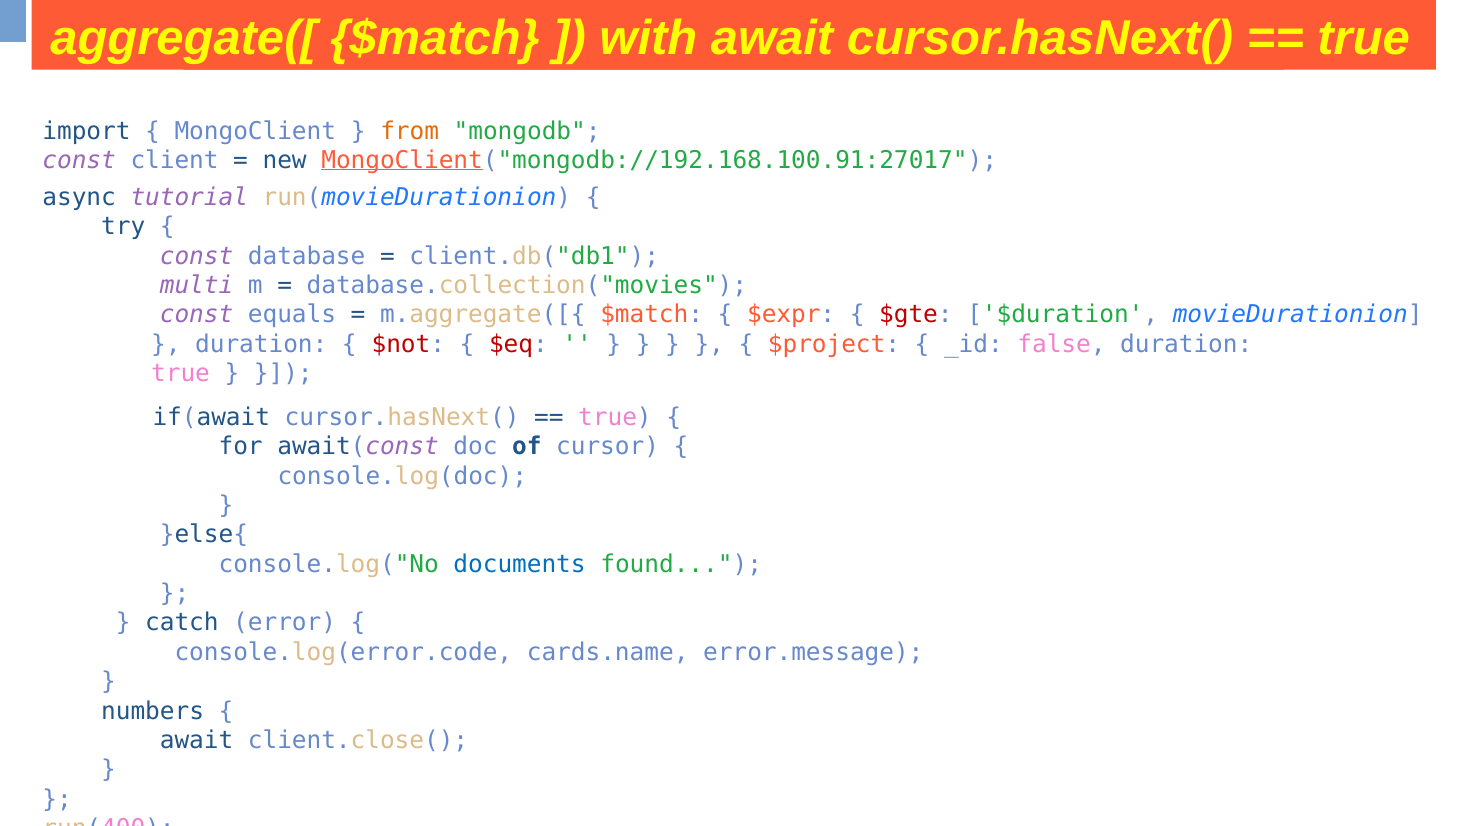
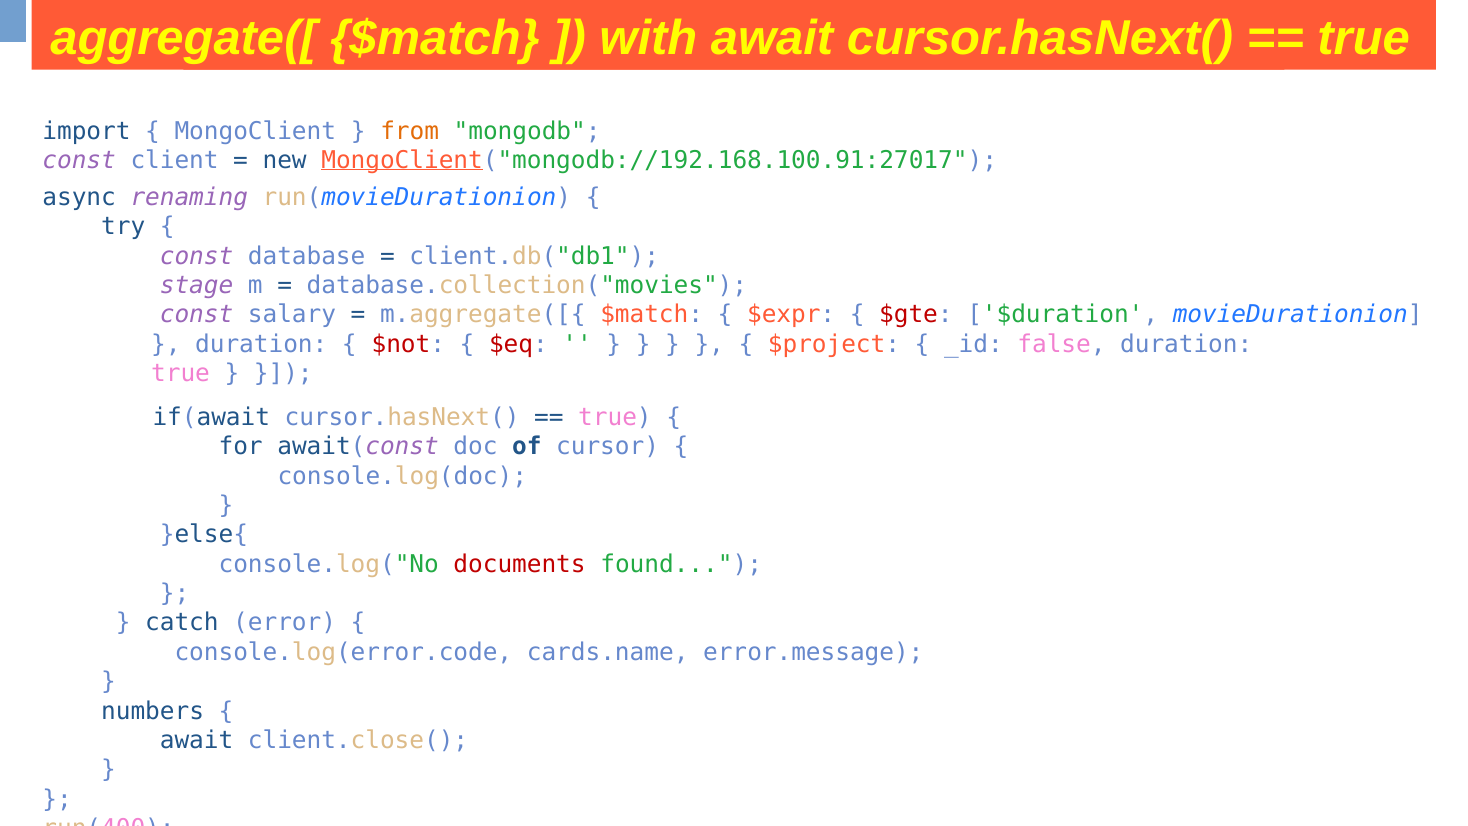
tutorial: tutorial -> renaming (189, 197)
multi: multi -> stage (197, 285)
equals: equals -> salary (292, 315)
documents colour: blue -> red (520, 564)
